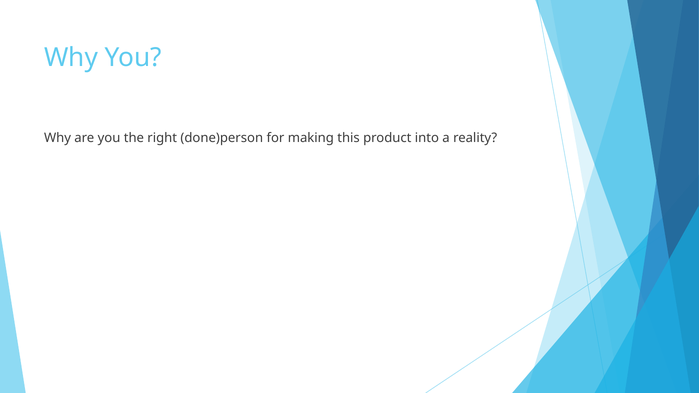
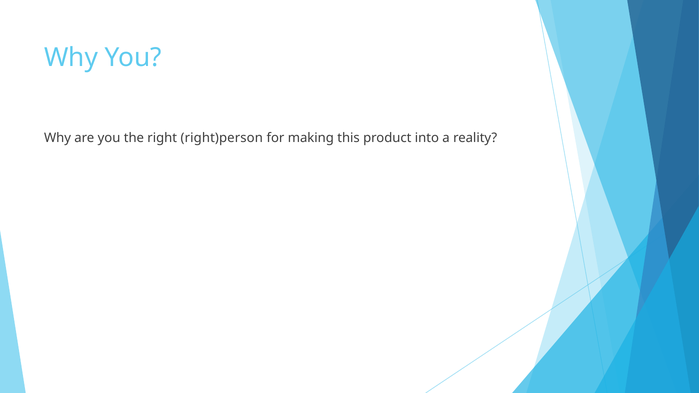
done)person: done)person -> right)person (222, 138)
